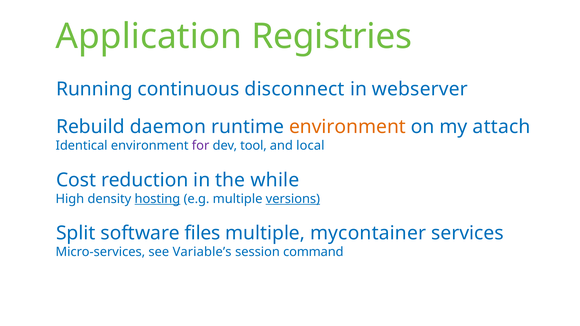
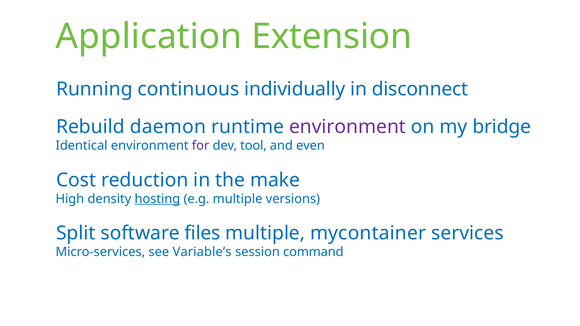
Registries: Registries -> Extension (332, 36)
disconnect: disconnect -> individually (295, 89)
webserver: webserver -> disconnect (420, 89)
environment colour: orange -> purple (348, 127)
attach: attach -> bridge (502, 127)
local: local -> even (310, 146)
while: while -> make (275, 180)
versions underline: present -> none (293, 199)
